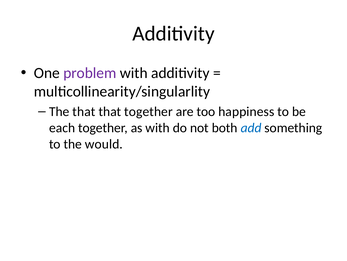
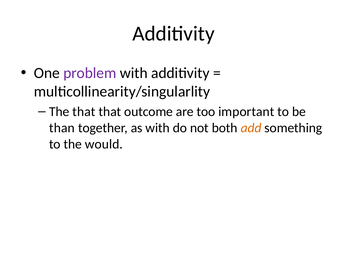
that together: together -> outcome (149, 111)
happiness: happiness -> important (246, 111)
each: each -> than (62, 127)
add colour: blue -> orange (251, 127)
